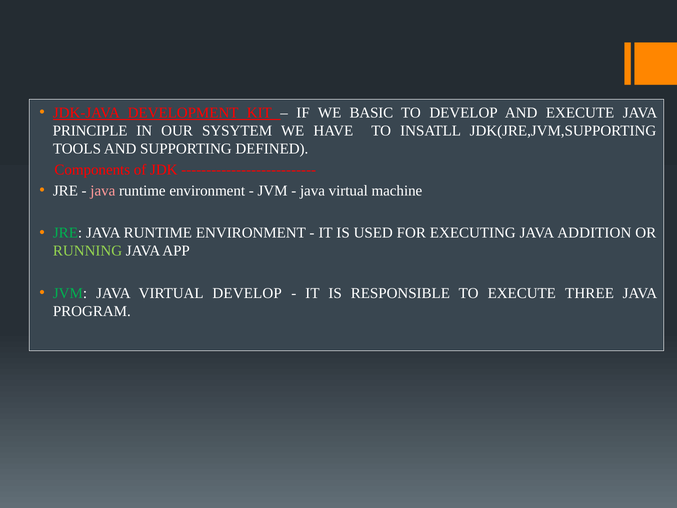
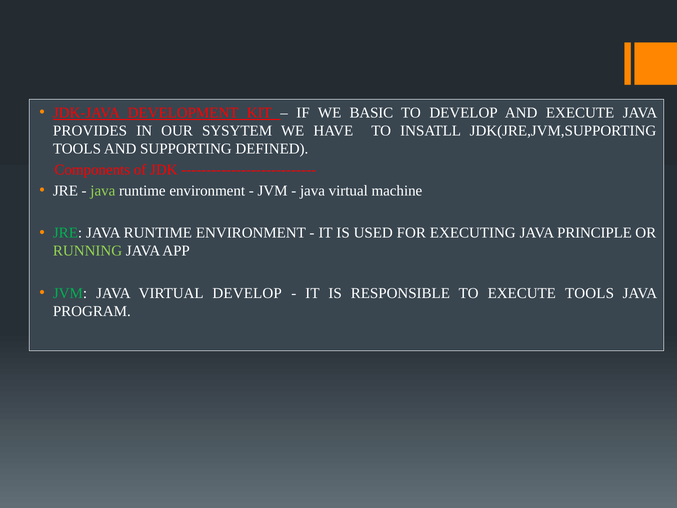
PRINCIPLE: PRINCIPLE -> PROVIDES (90, 131)
java colour: pink -> light green (103, 191)
ADDITION: ADDITION -> PRINCIPLE (594, 233)
EXECUTE THREE: THREE -> TOOLS (590, 293)
